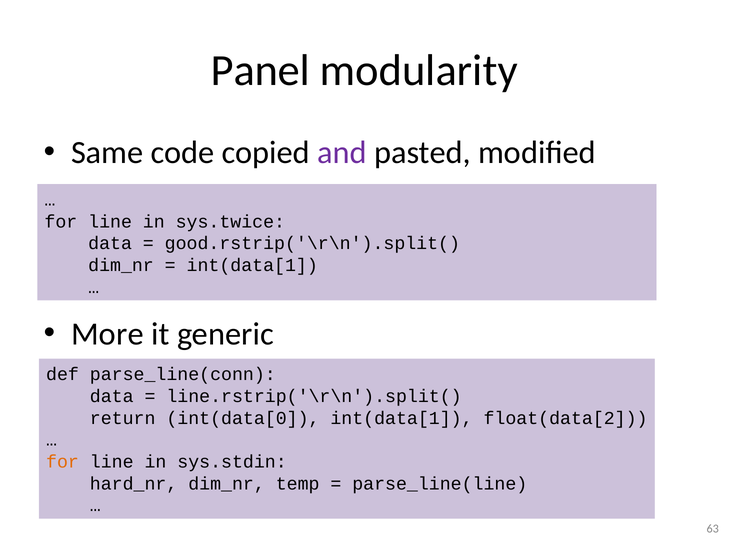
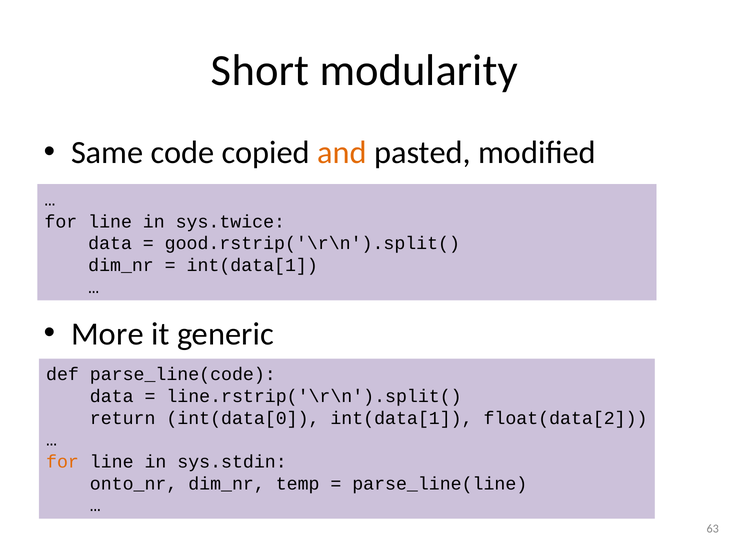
Panel: Panel -> Short (260, 71)
and colour: purple -> orange (342, 153)
parse_line(conn: parse_line(conn -> parse_line(code (183, 375)
hard_nr: hard_nr -> onto_nr (134, 484)
